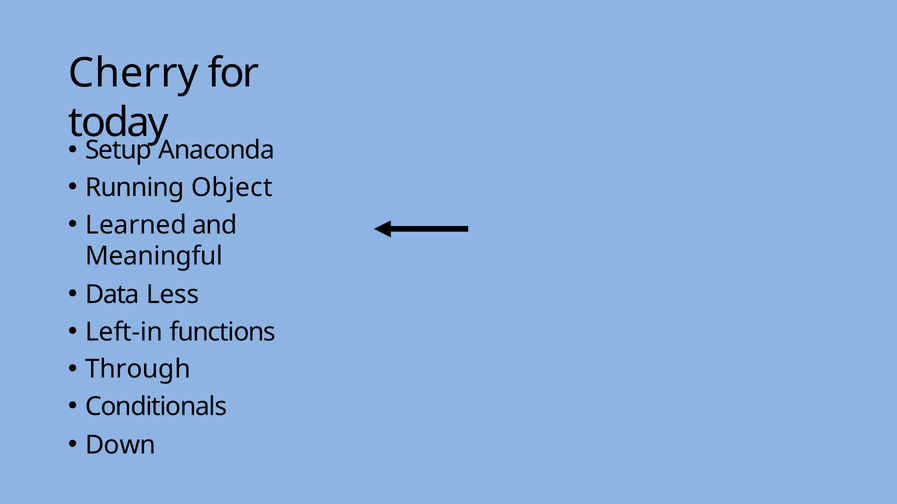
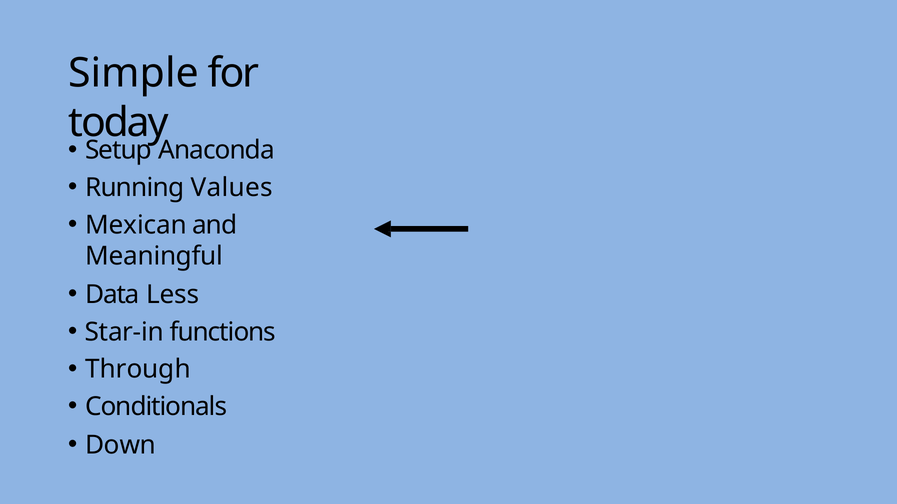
Cherry: Cherry -> Simple (134, 73)
Object: Object -> Values (232, 188)
Learned: Learned -> Mexican (136, 225)
Left-in: Left-in -> Star-in (124, 332)
